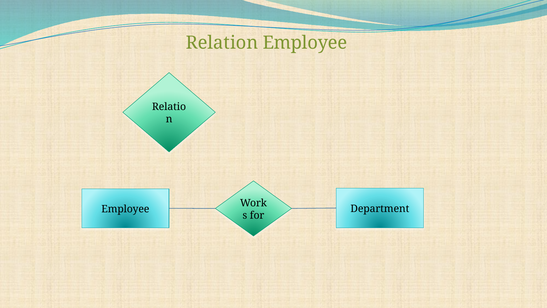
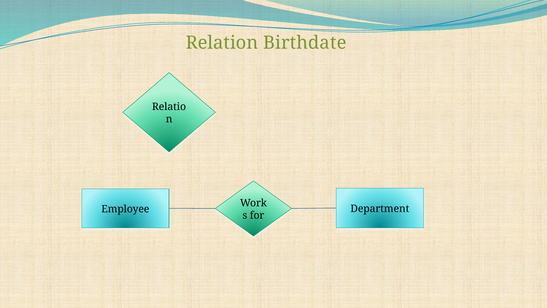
Relation Employee: Employee -> Birthdate (305, 43)
